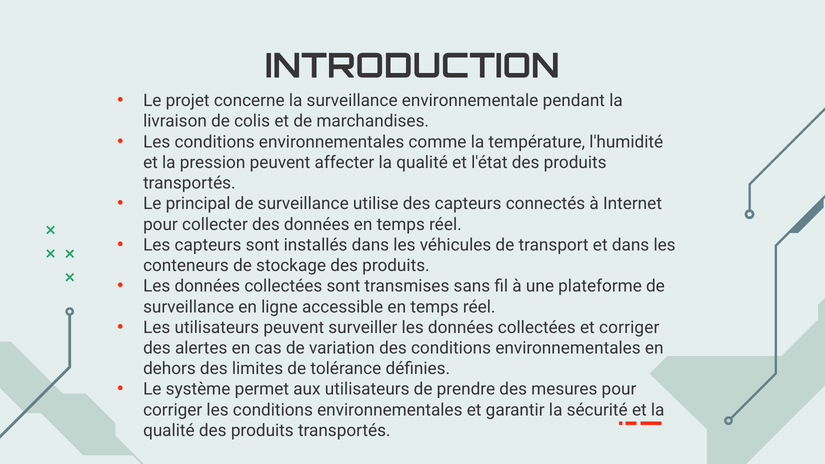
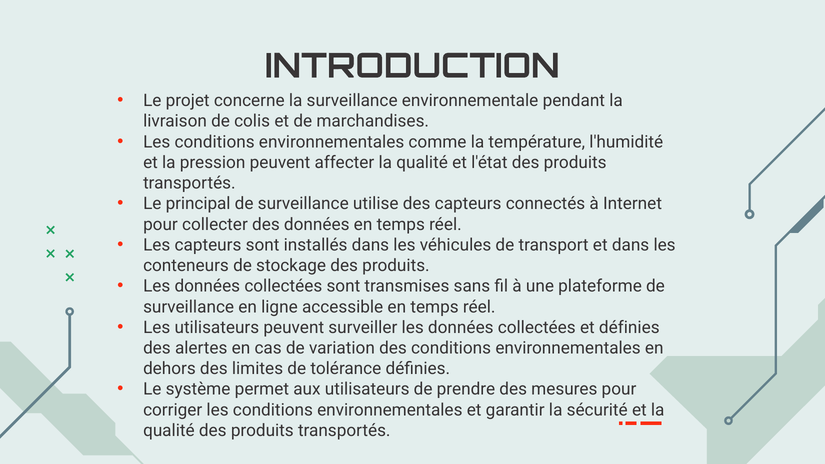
et corriger: corriger -> définies (629, 328)
